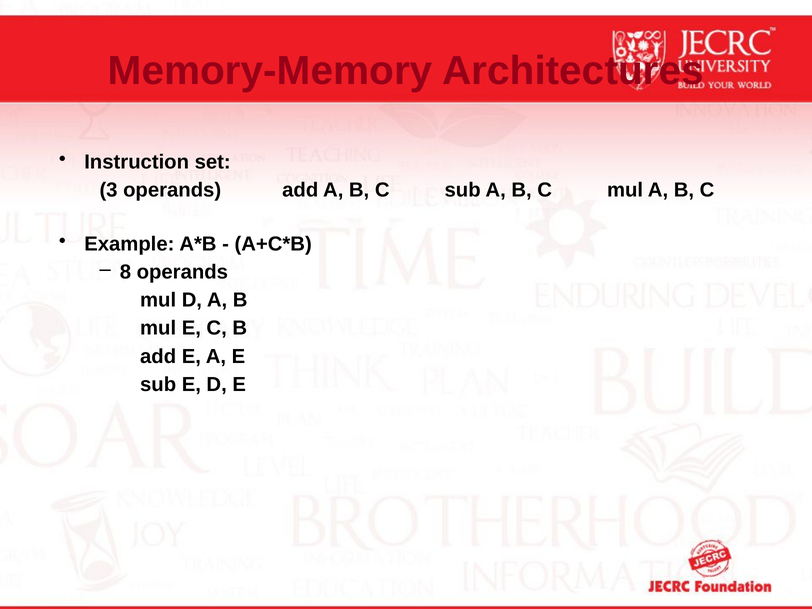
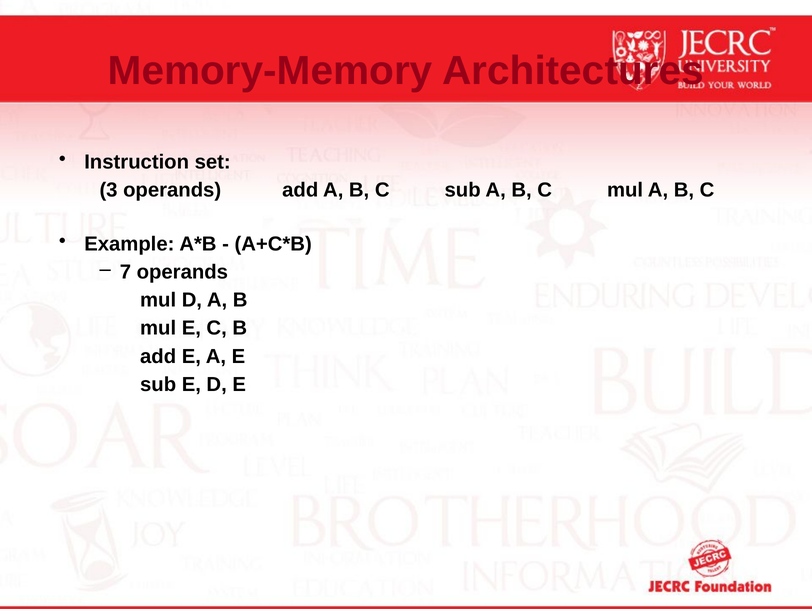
8: 8 -> 7 (125, 272)
